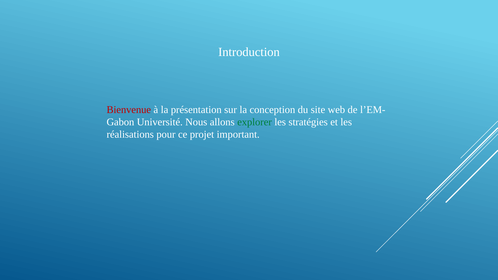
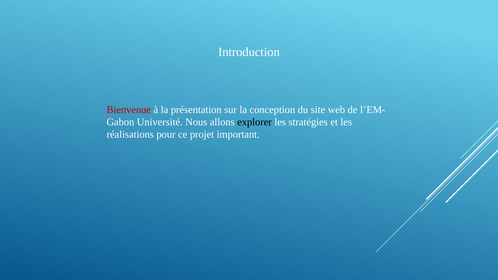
explorer colour: green -> black (255, 122)
